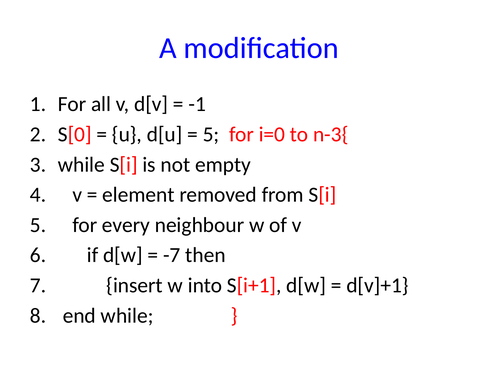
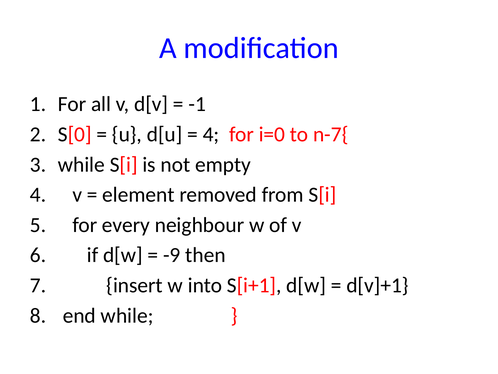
5: 5 -> 4 (211, 134)
n-3{: n-3{ -> n-7{ (331, 134)
-7: -7 -> -9 (172, 255)
